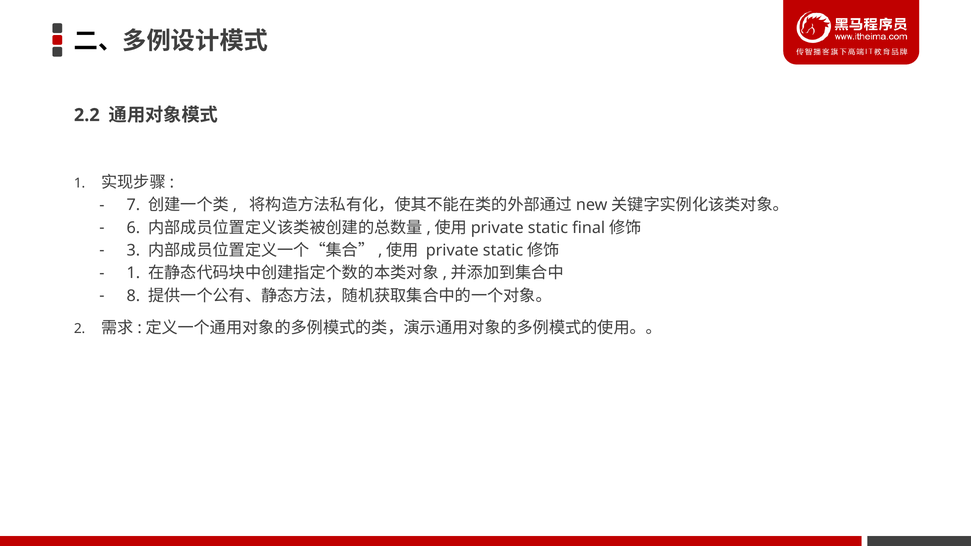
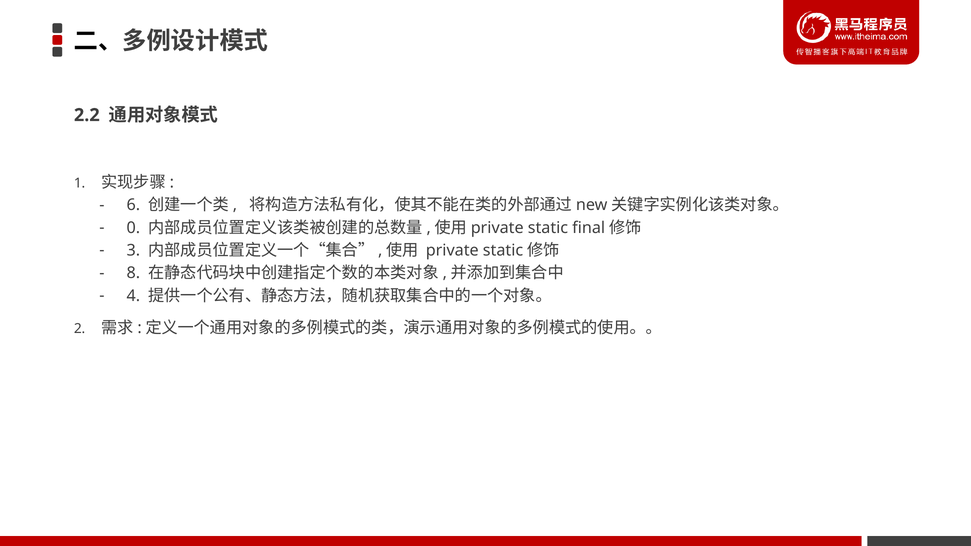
7: 7 -> 6 (133, 205)
6: 6 -> 0 (133, 228)
1: 1 -> 8 (133, 273)
8: 8 -> 4 (133, 296)
